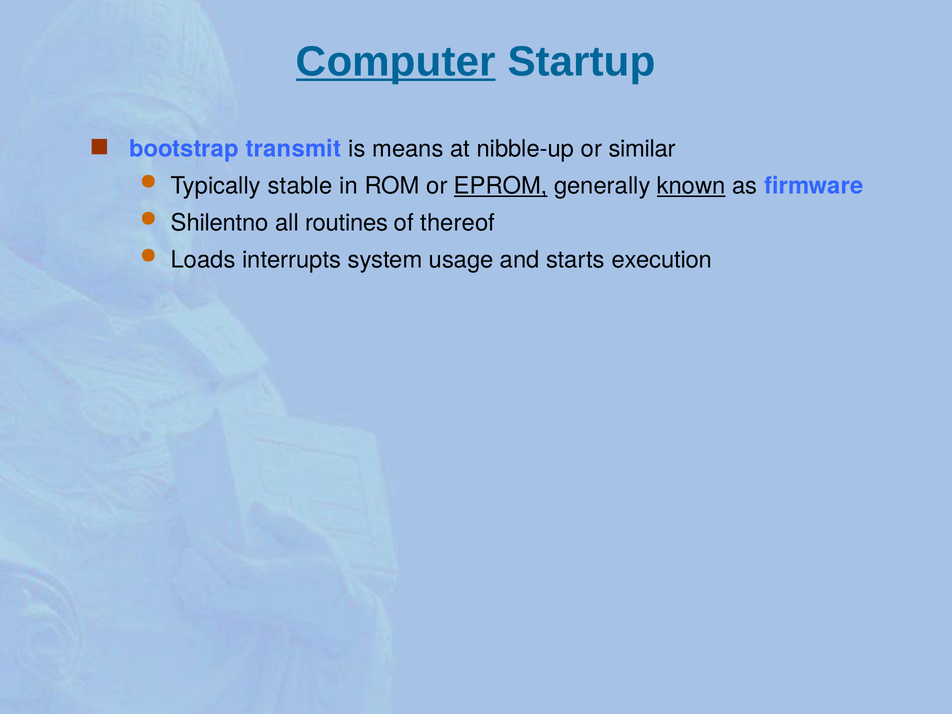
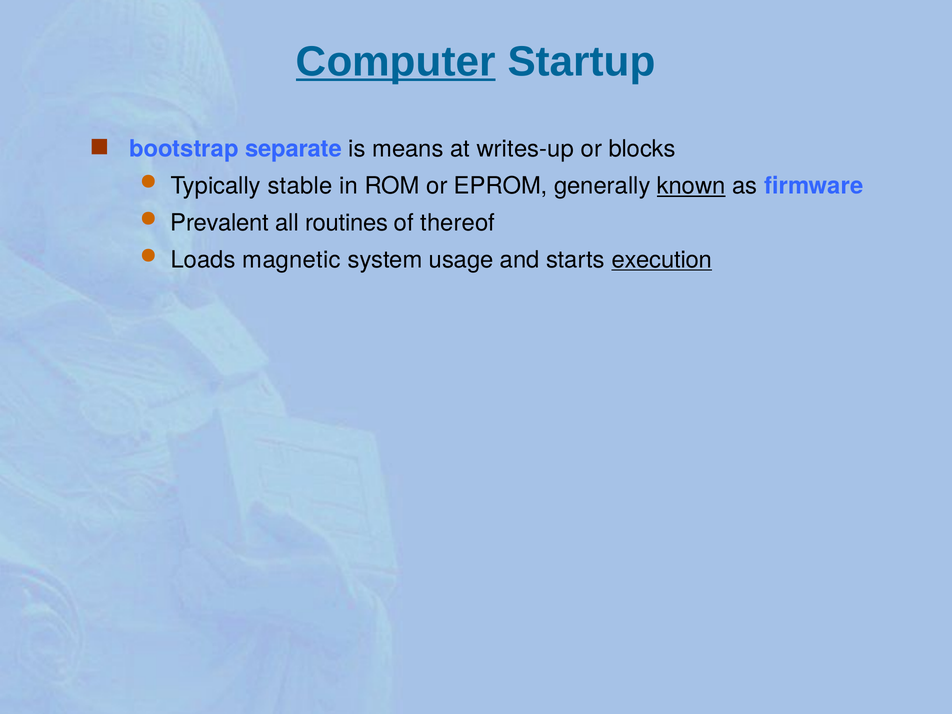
transmit: transmit -> separate (294, 149)
nibble-up: nibble-up -> writes-up (525, 149)
similar: similar -> blocks (642, 149)
EPROM underline: present -> none (501, 186)
Shilentno: Shilentno -> Prevalent (220, 223)
interrupts: interrupts -> magnetic (292, 260)
execution underline: none -> present (662, 260)
